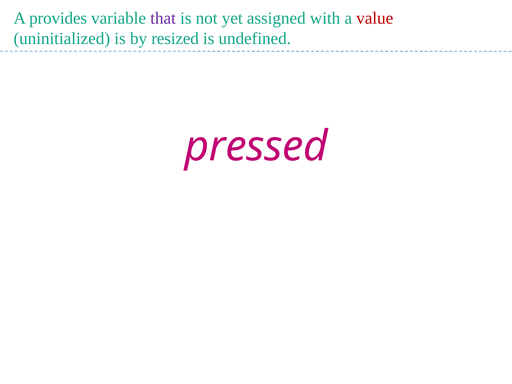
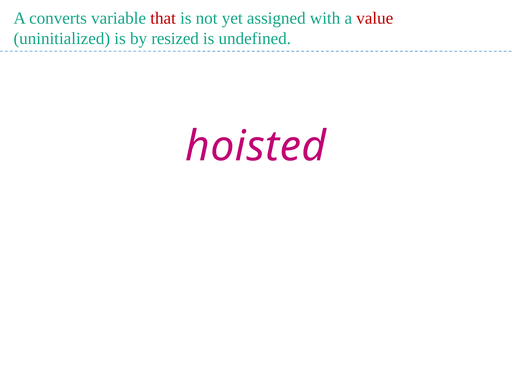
provides: provides -> converts (58, 18)
that colour: purple -> red (163, 18)
pressed: pressed -> hoisted (256, 146)
